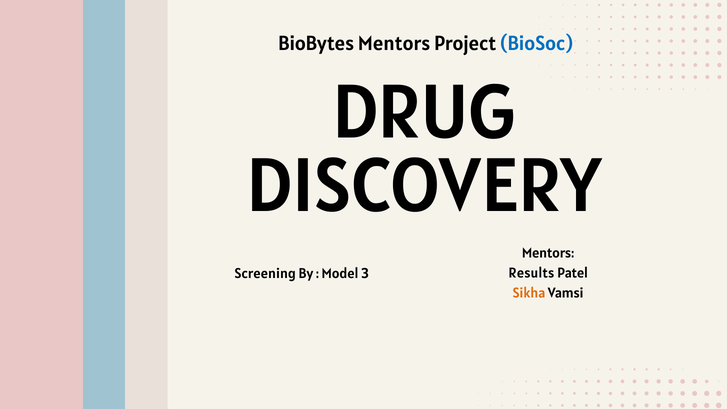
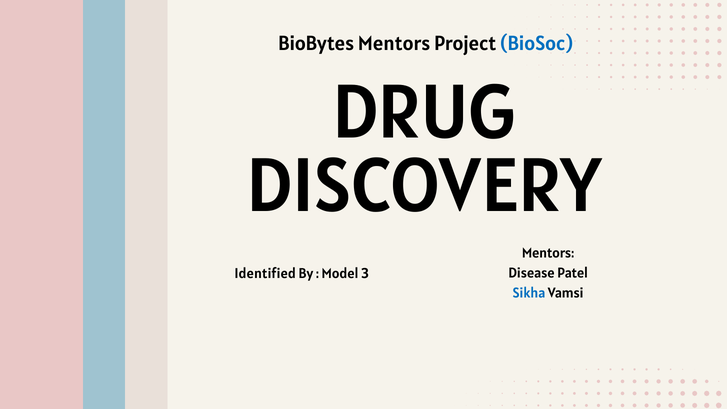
Results: Results -> Disease (532, 273)
Screening: Screening -> Identified (265, 273)
Sikha colour: orange -> blue (529, 293)
